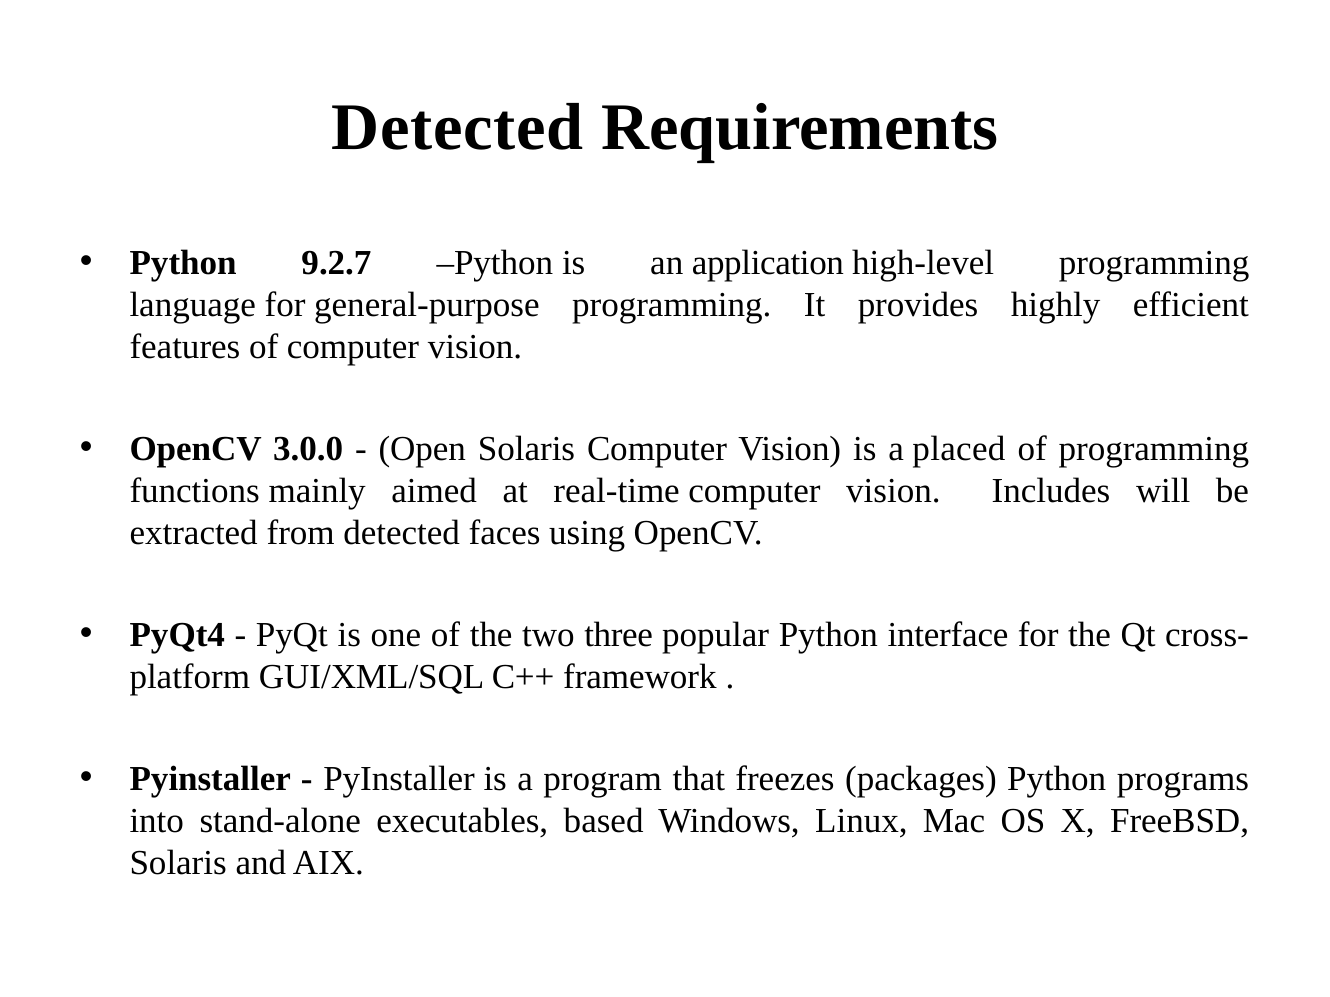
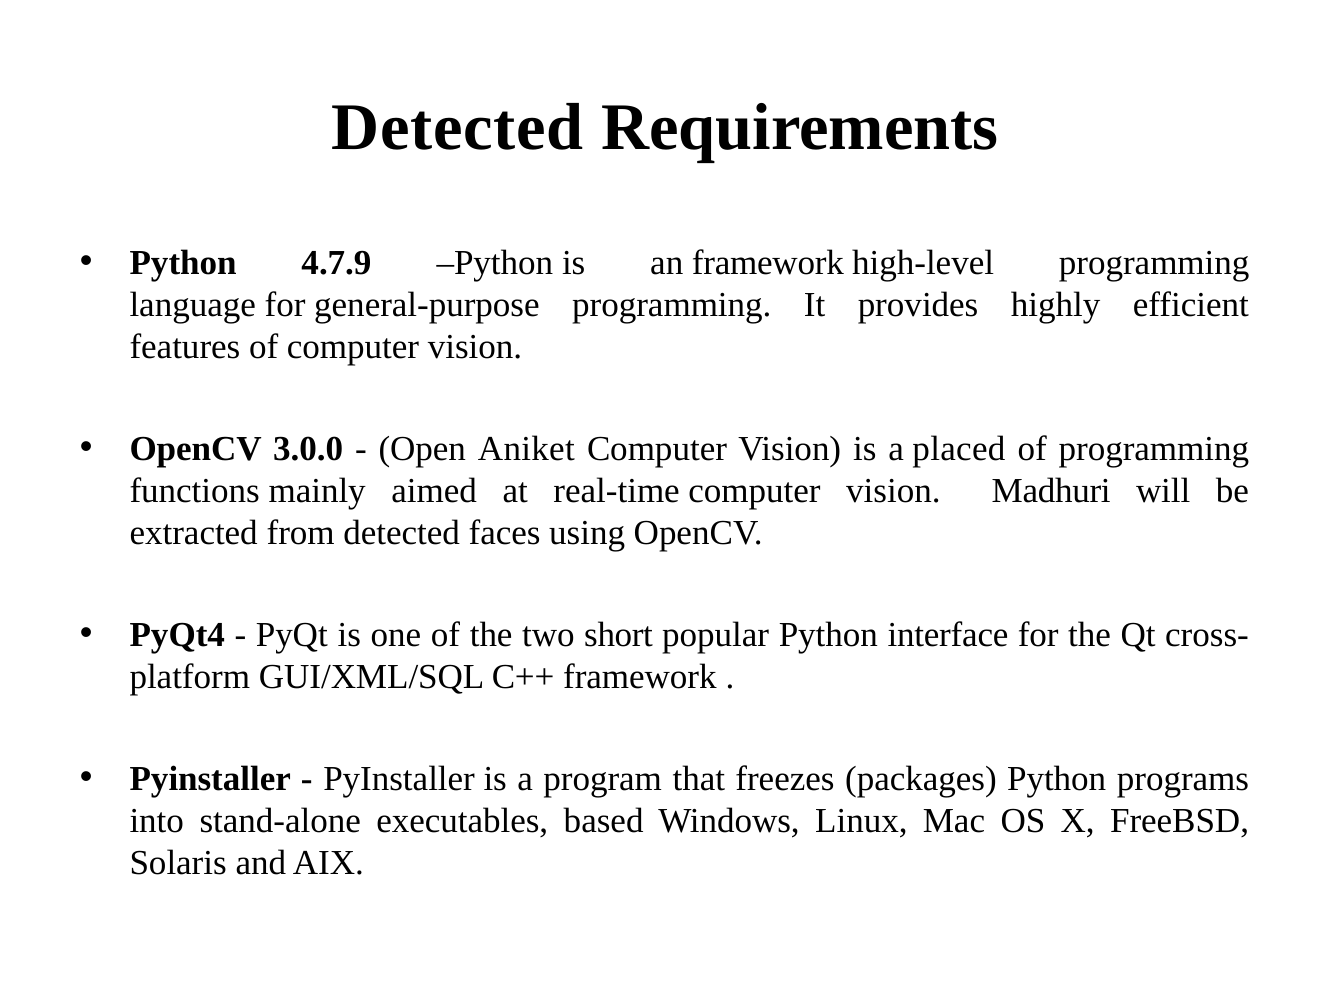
9.2.7: 9.2.7 -> 4.7.9 (337, 263)
an application: application -> framework (768, 263)
Open Solaris: Solaris -> Aniket (526, 449)
Includes: Includes -> Madhuri (1051, 491)
three: three -> short (619, 635)
